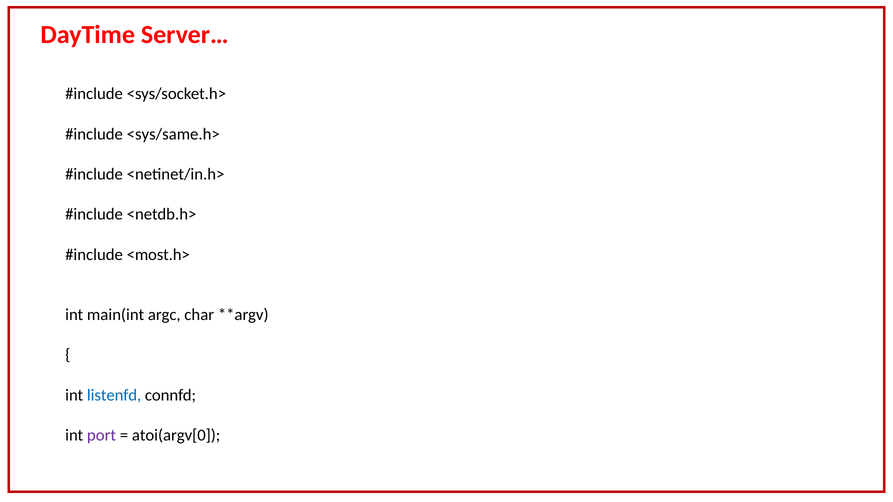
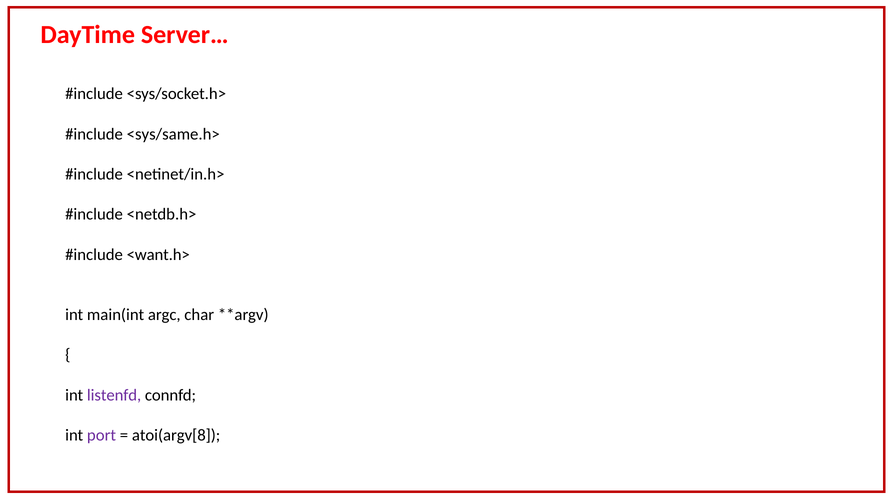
<most.h>: <most.h> -> <want.h> (158, 255)
listenfd colour: blue -> purple (114, 395)
atoi(argv[0: atoi(argv[0 -> atoi(argv[8 (176, 436)
